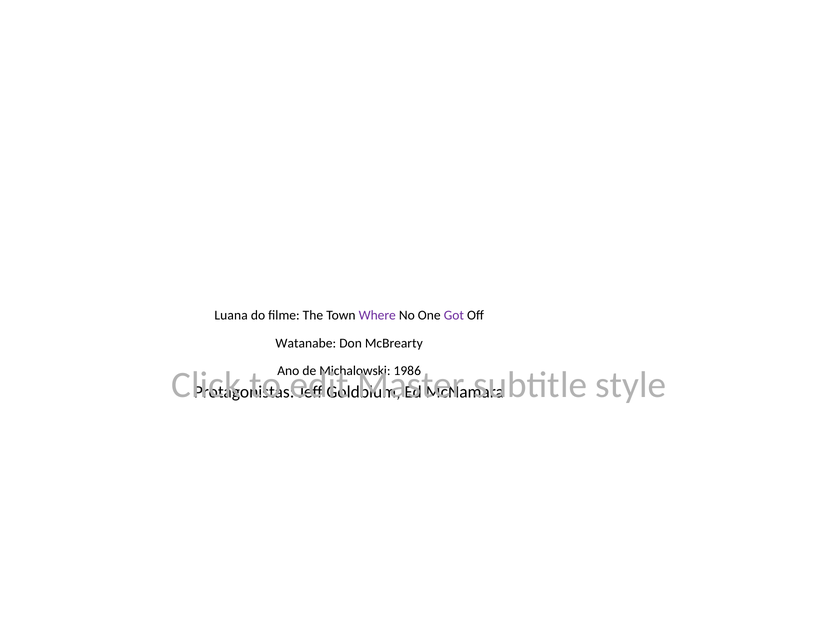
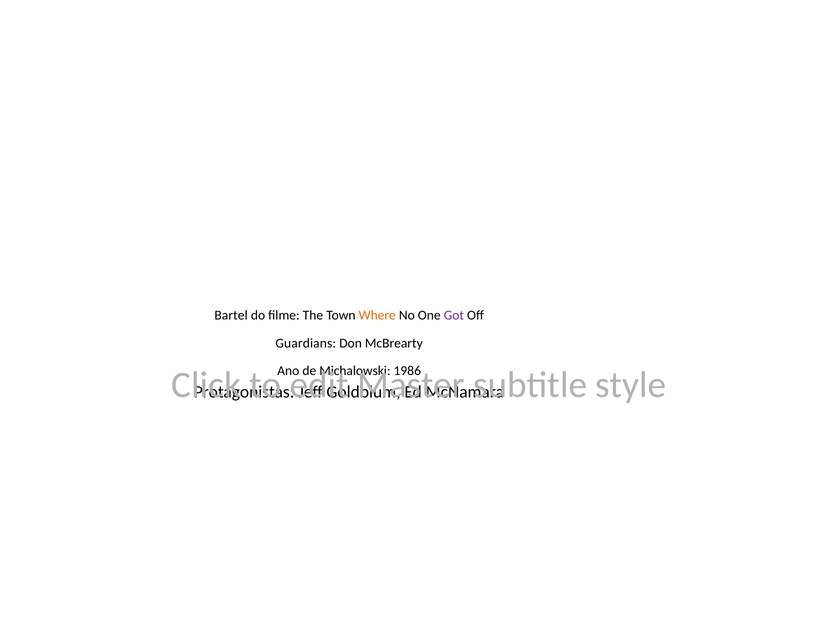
Luana: Luana -> Bartel (231, 315)
Where colour: purple -> orange (377, 315)
Watanabe: Watanabe -> Guardians (306, 343)
